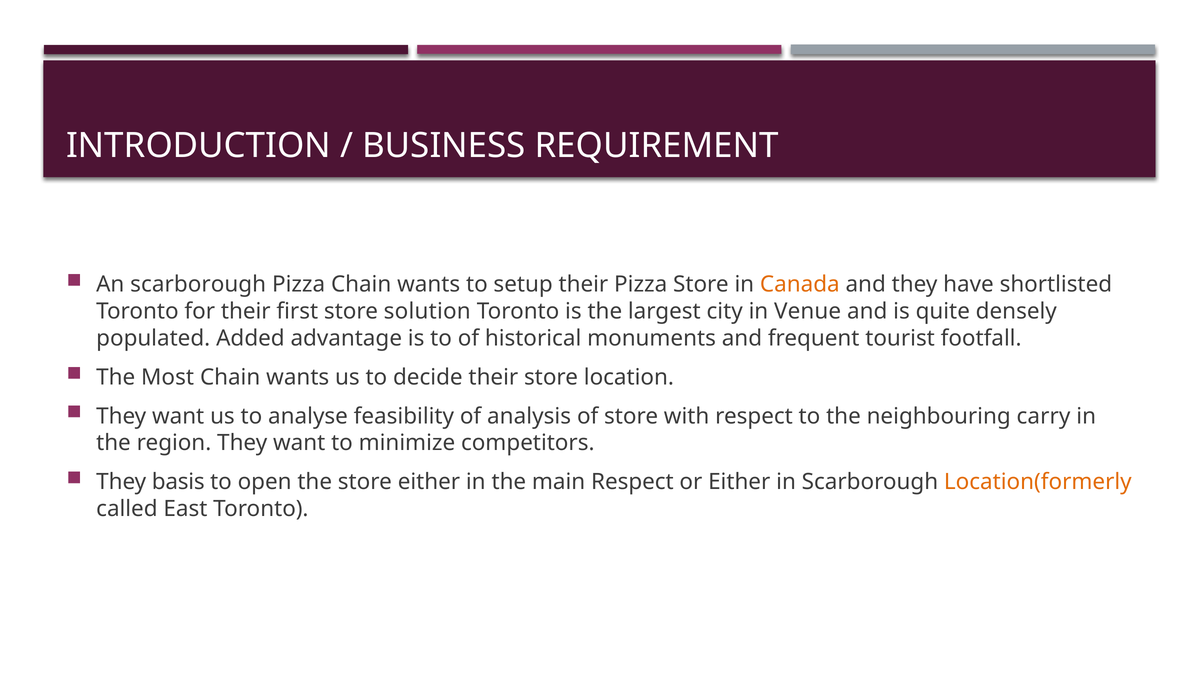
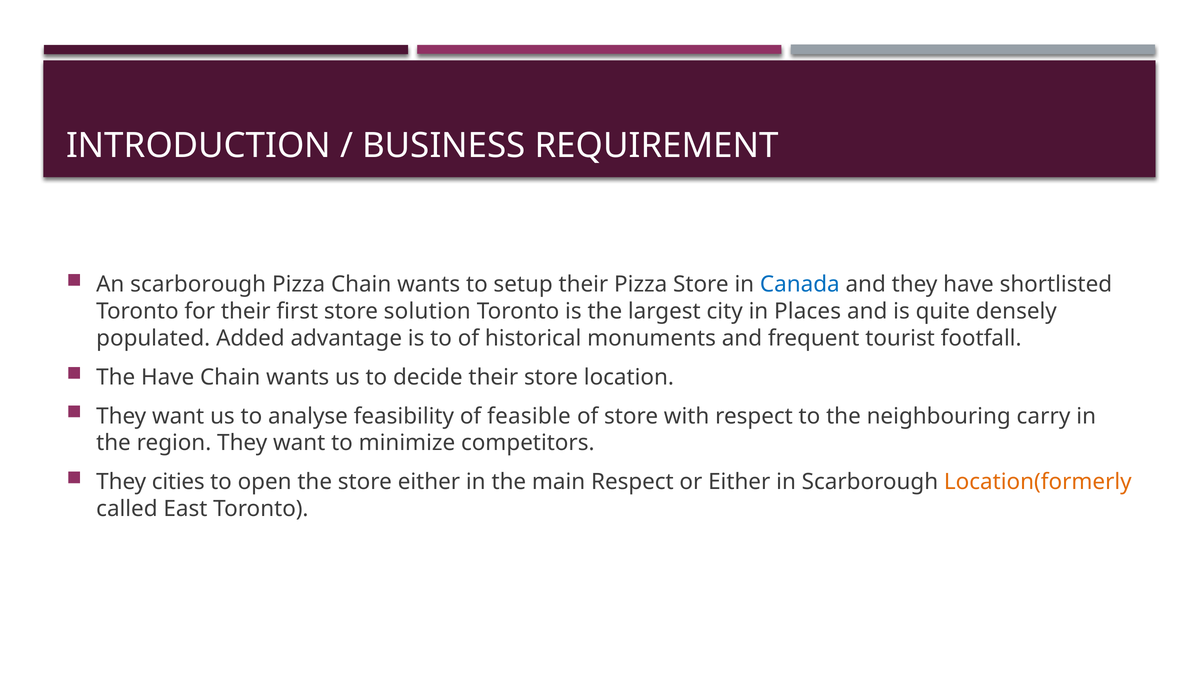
Canada colour: orange -> blue (800, 284)
Venue: Venue -> Places (808, 311)
The Most: Most -> Have (168, 377)
analysis: analysis -> feasible (529, 416)
basis: basis -> cities (178, 482)
